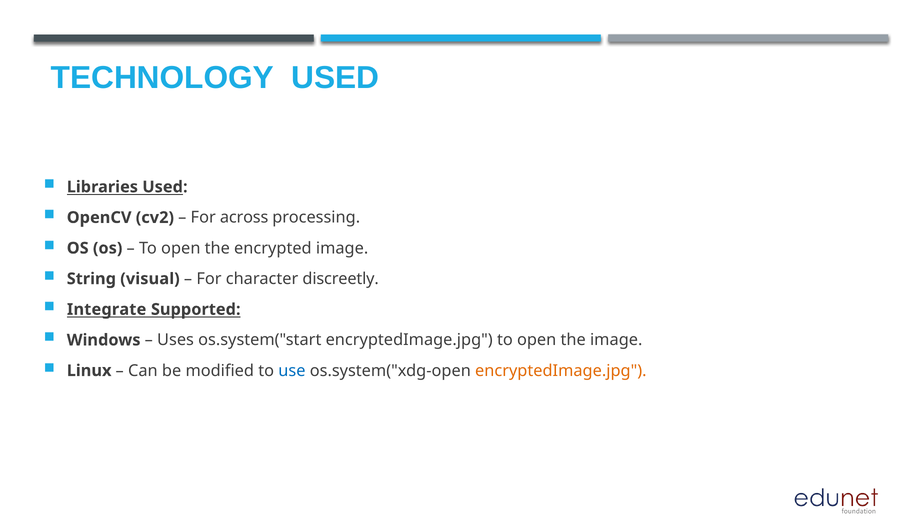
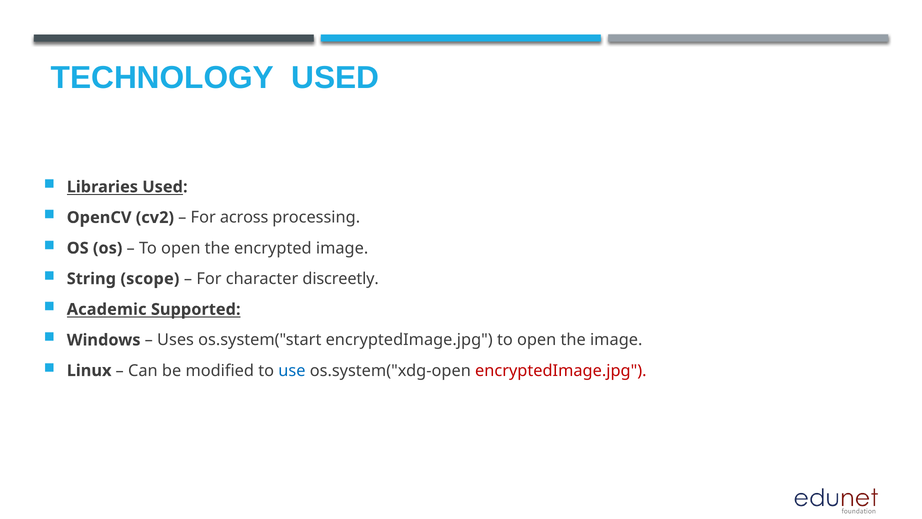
visual: visual -> scope (150, 279)
Integrate: Integrate -> Academic (107, 309)
encryptedImage.jpg colour: orange -> red (561, 370)
